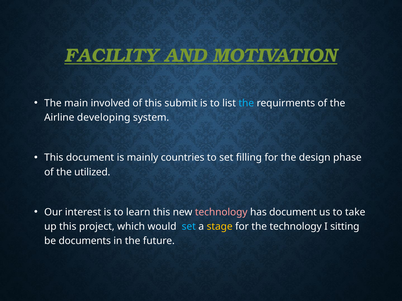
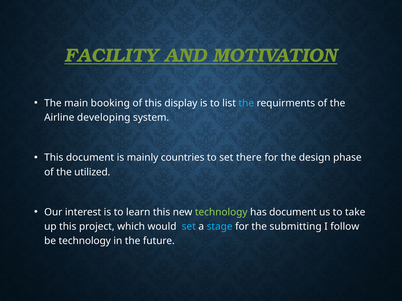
involved: involved -> booking (110, 103)
submit: submit -> display (181, 103)
filling: filling -> there (249, 158)
technology colour: pink -> light green (221, 212)
stage colour: yellow -> light blue (220, 227)
the technology: technology -> submitting (296, 227)
sitting: sitting -> follow (345, 227)
be documents: documents -> technology (85, 241)
